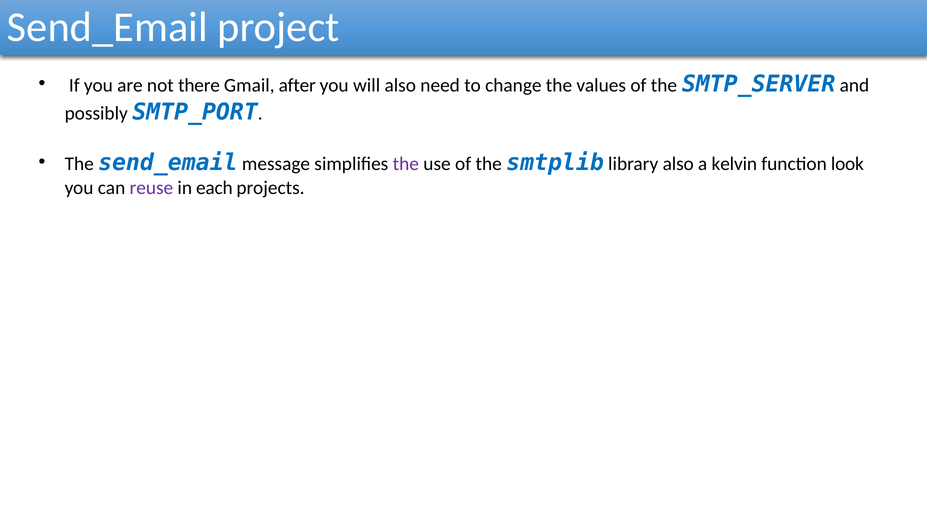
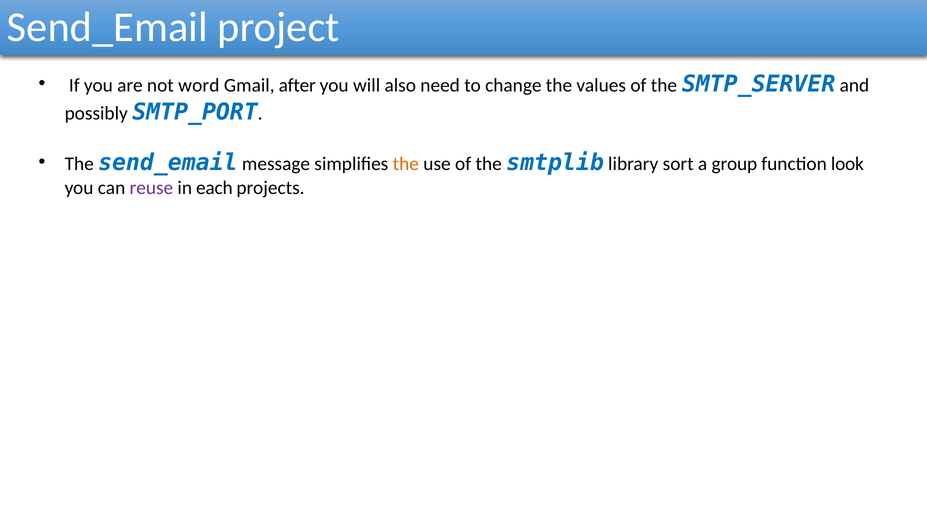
there: there -> word (199, 85)
the colour: purple -> orange (406, 164)
library also: also -> sort (678, 164)
kelvin: kelvin -> group (734, 164)
